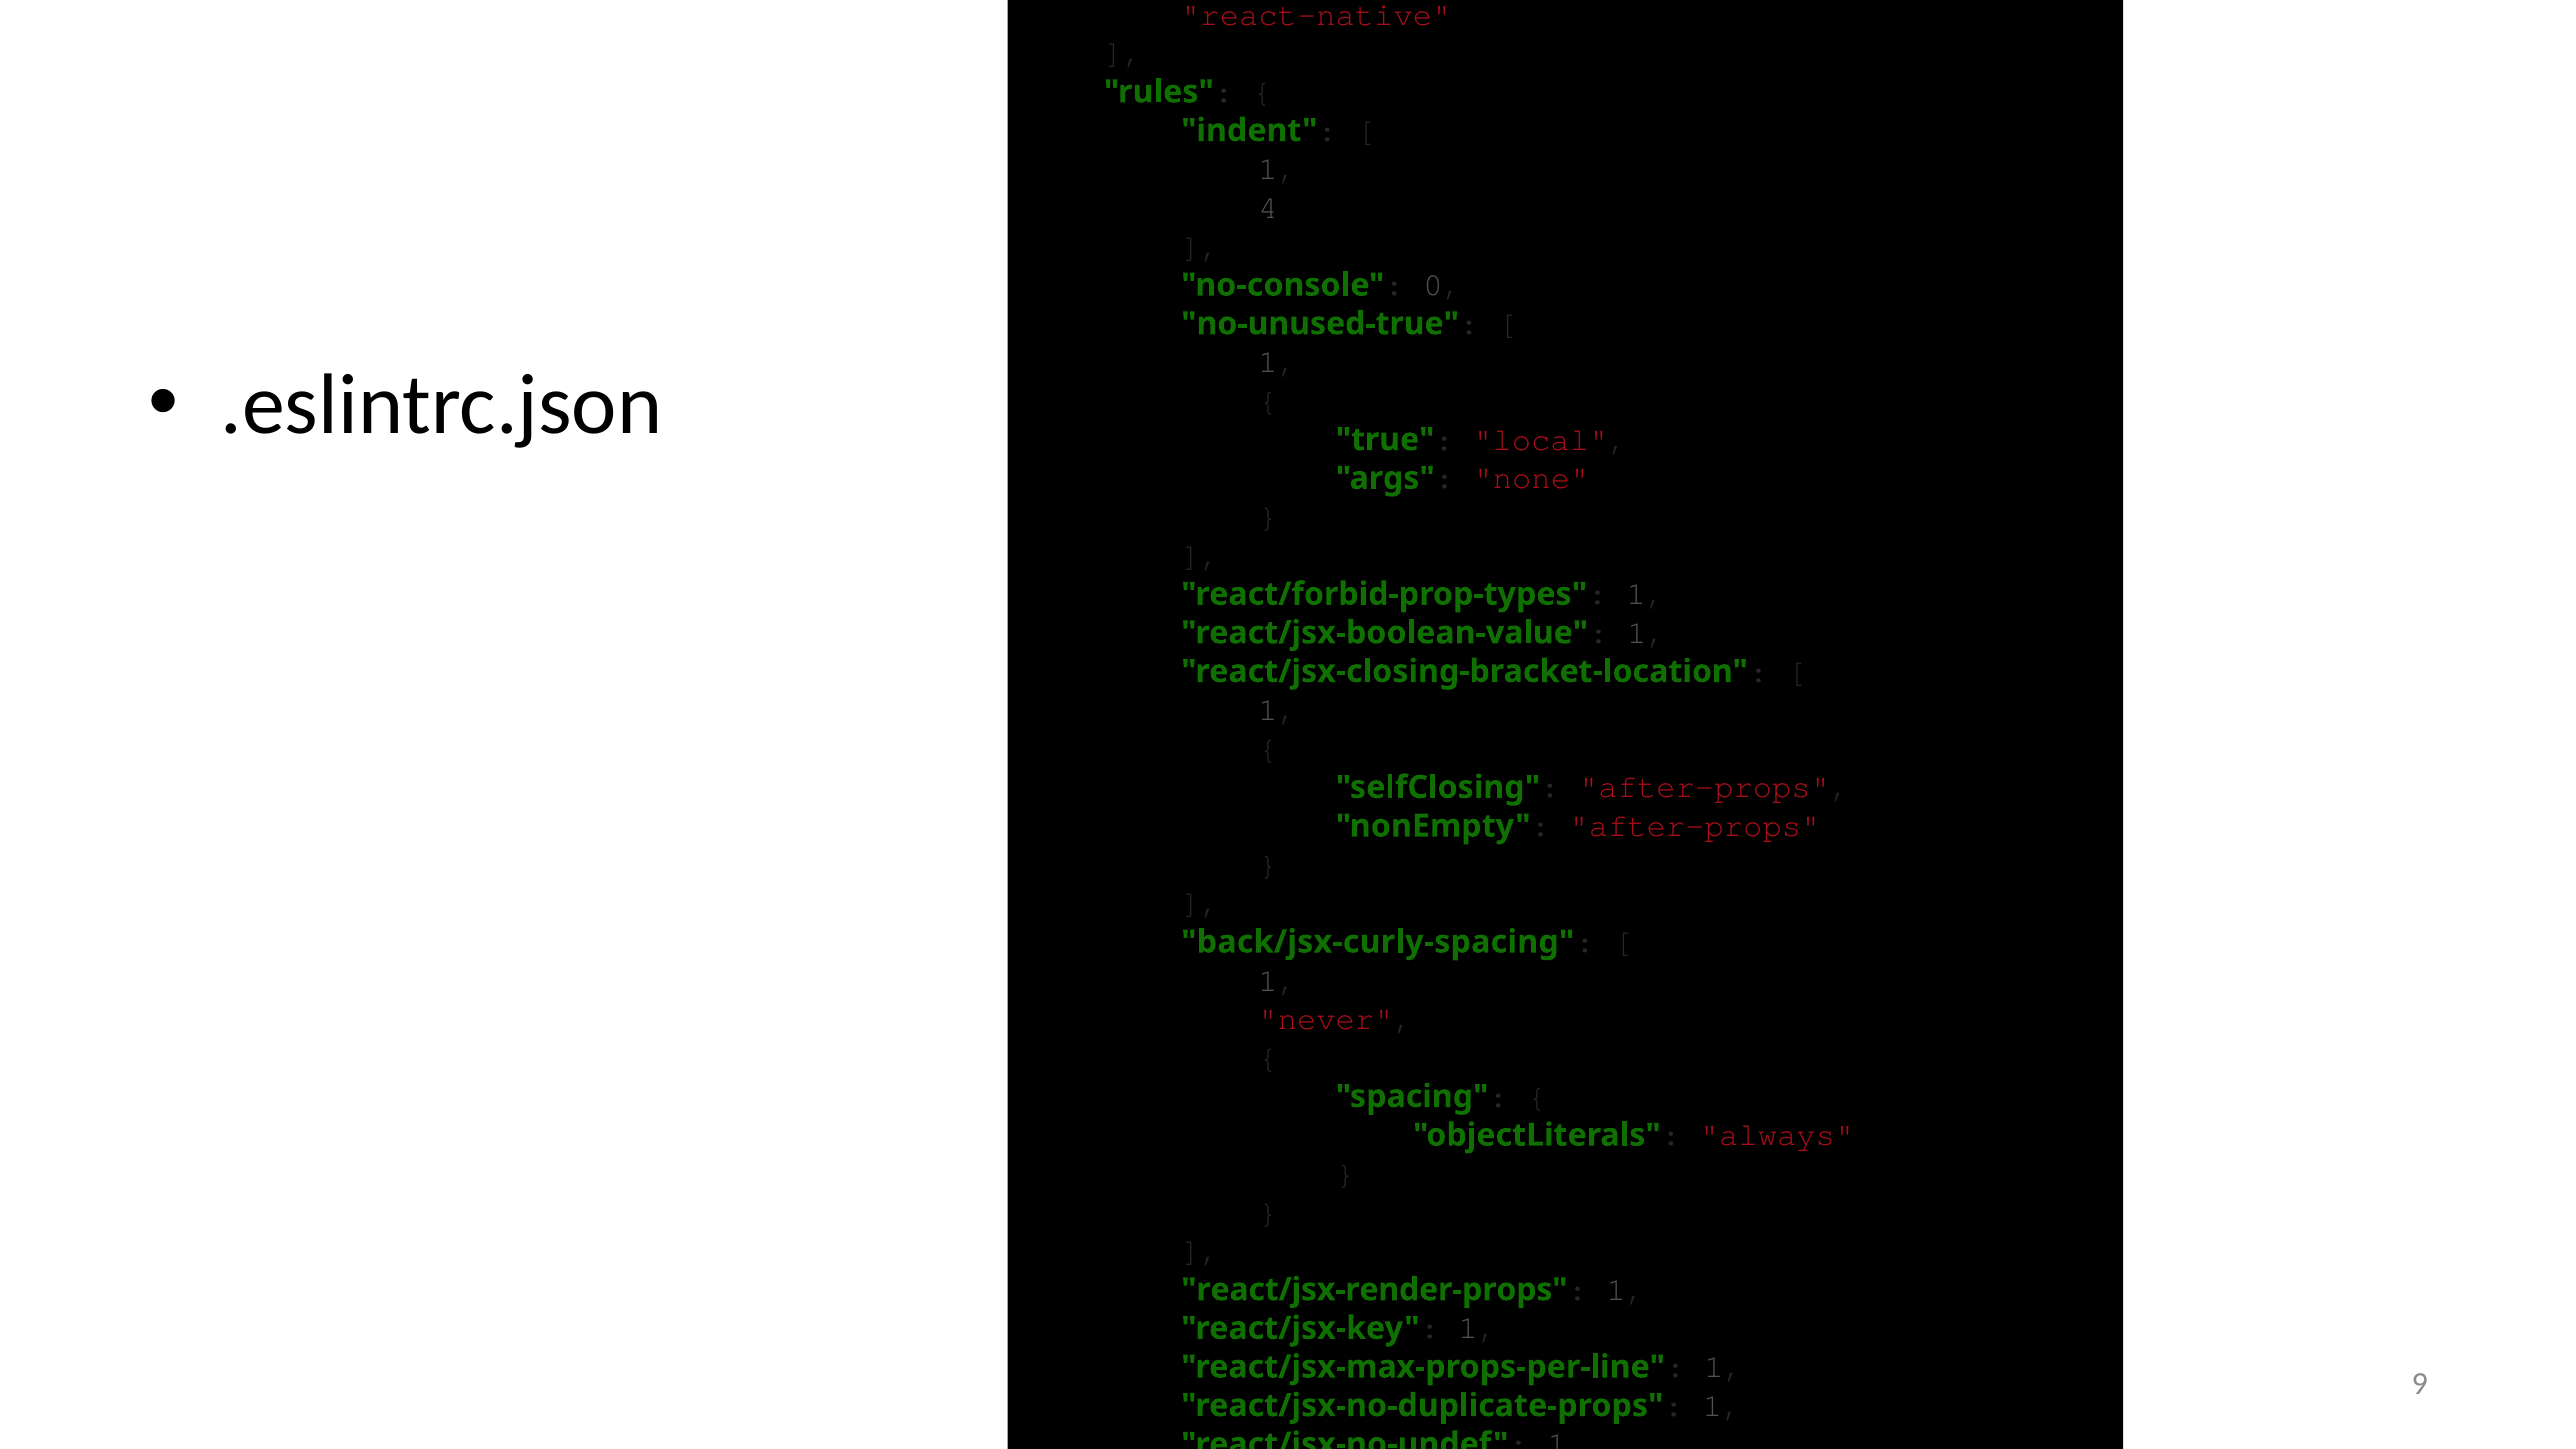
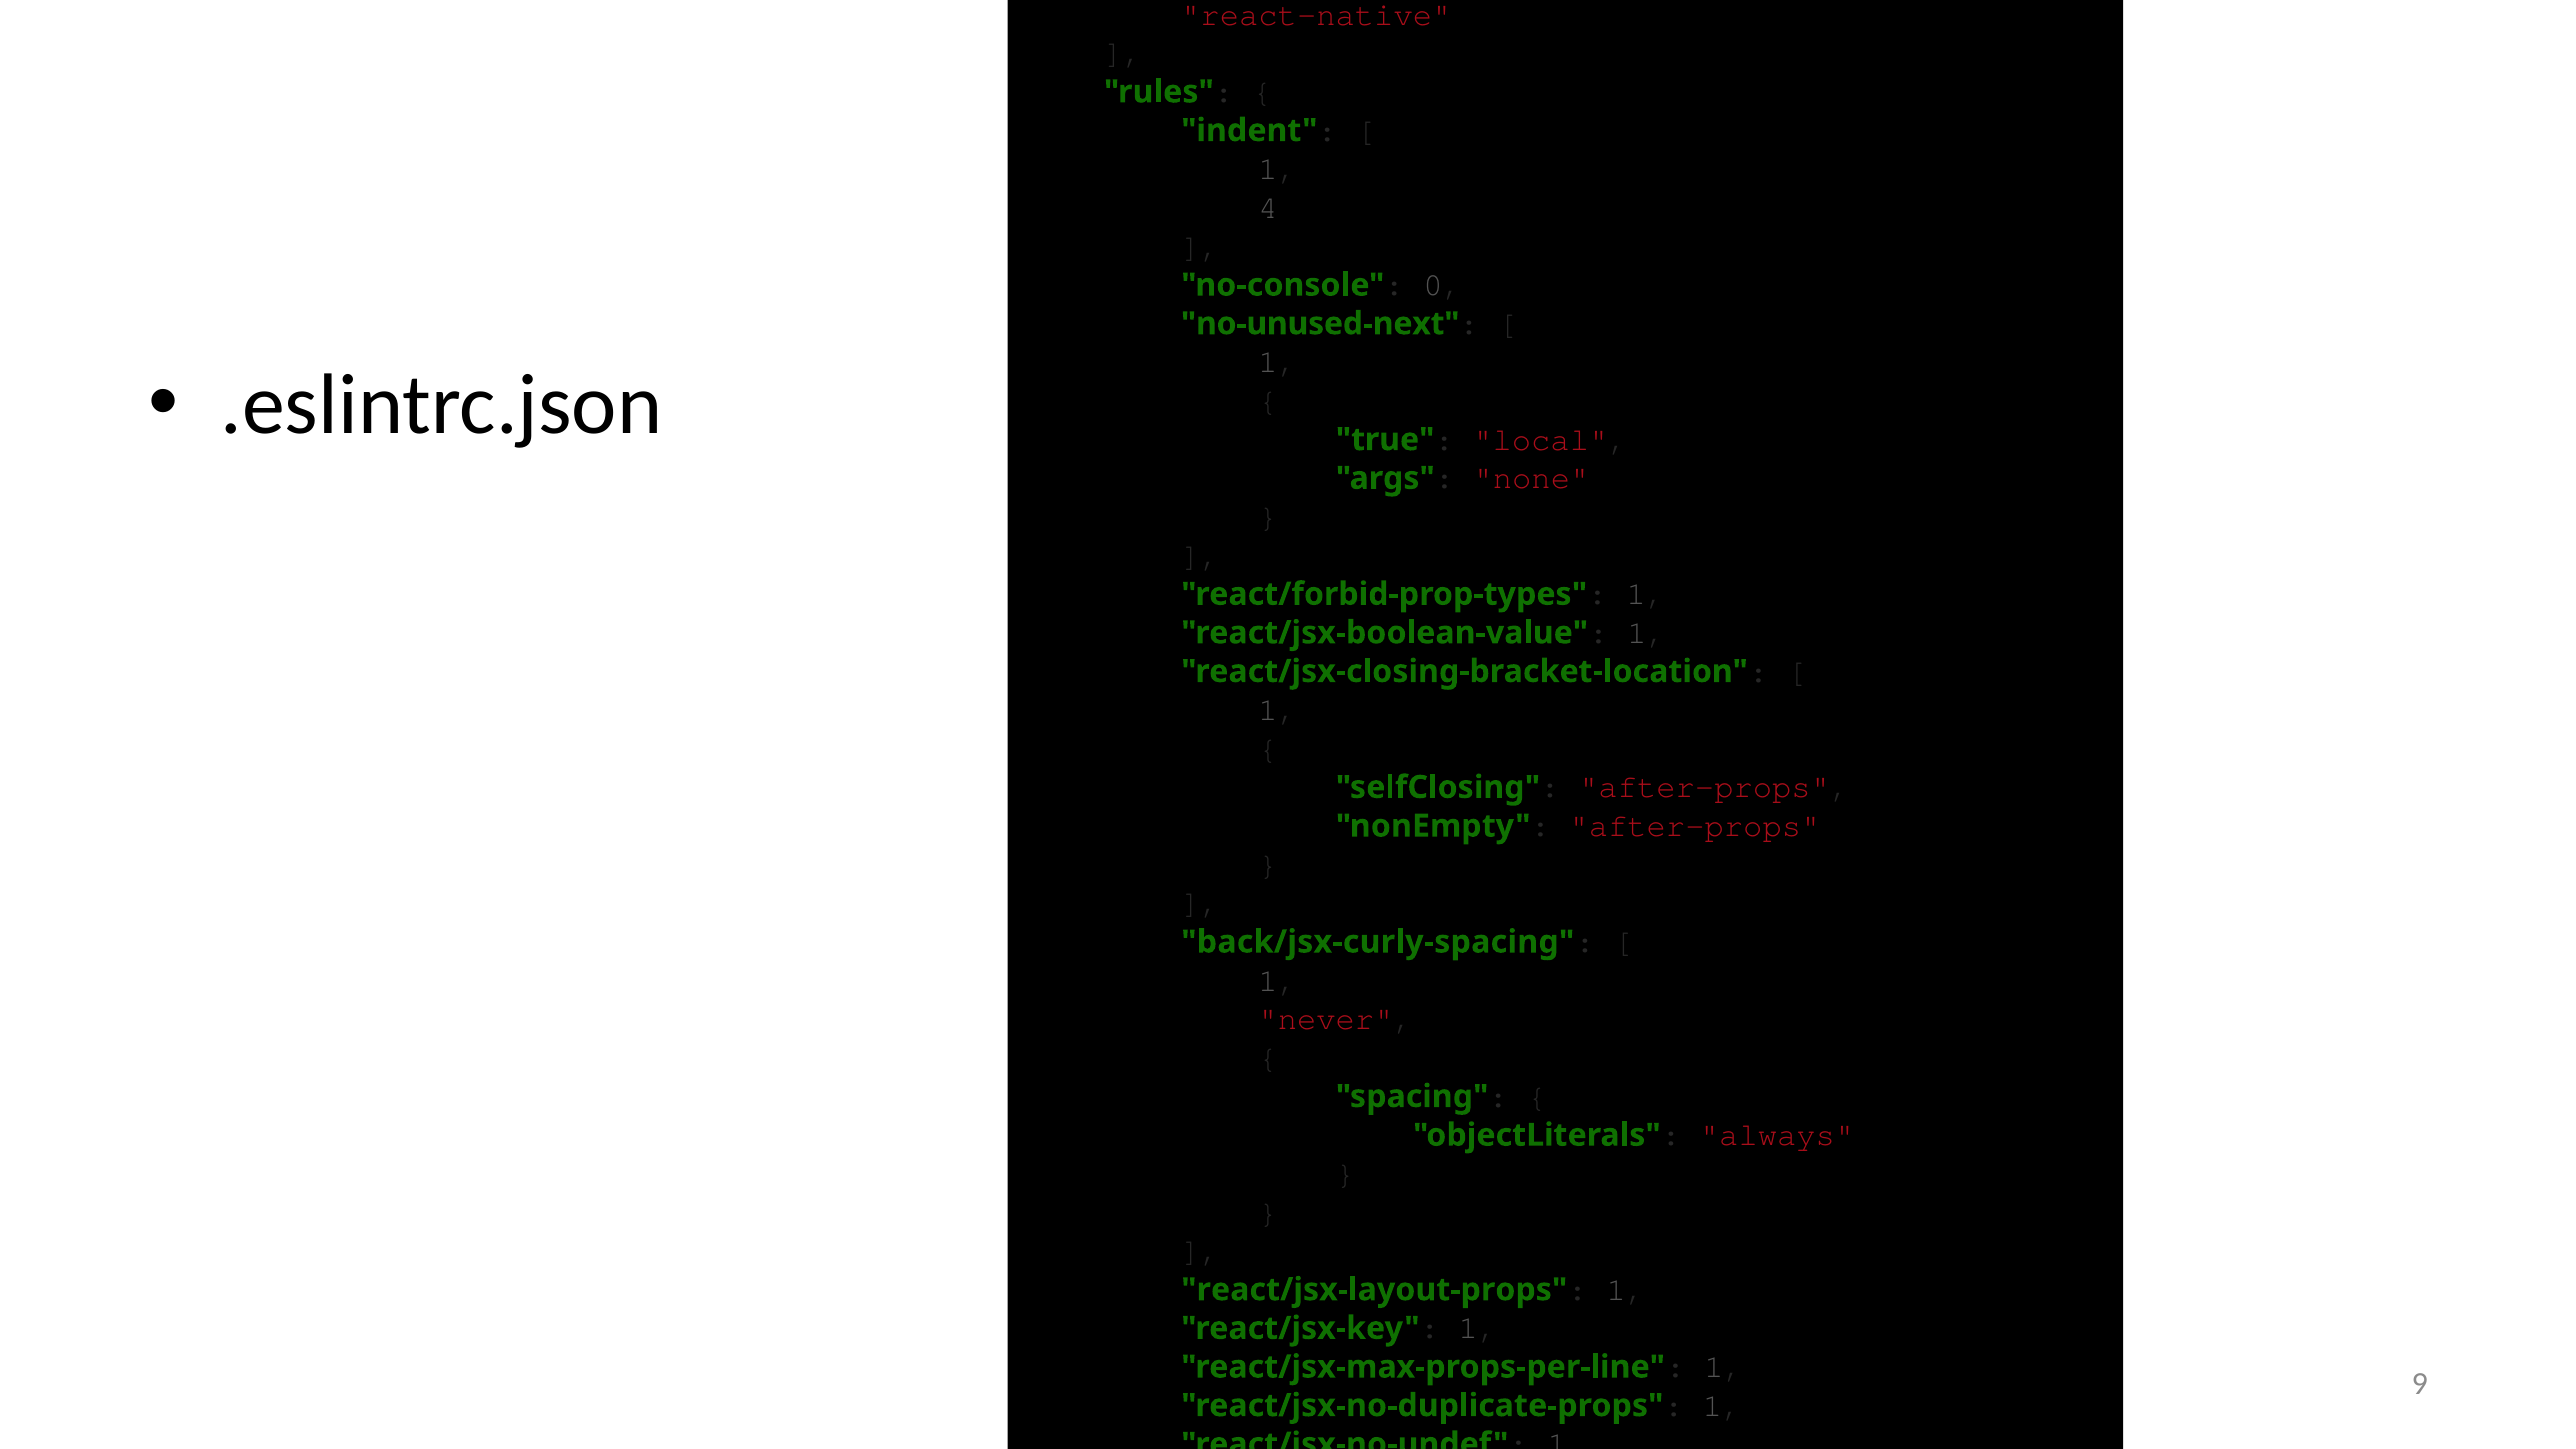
no-unused-true: no-unused-true -> no-unused-next (1320, 324)
react/jsx-render-props: react/jsx-render-props -> react/jsx-layout-props (1374, 1290)
